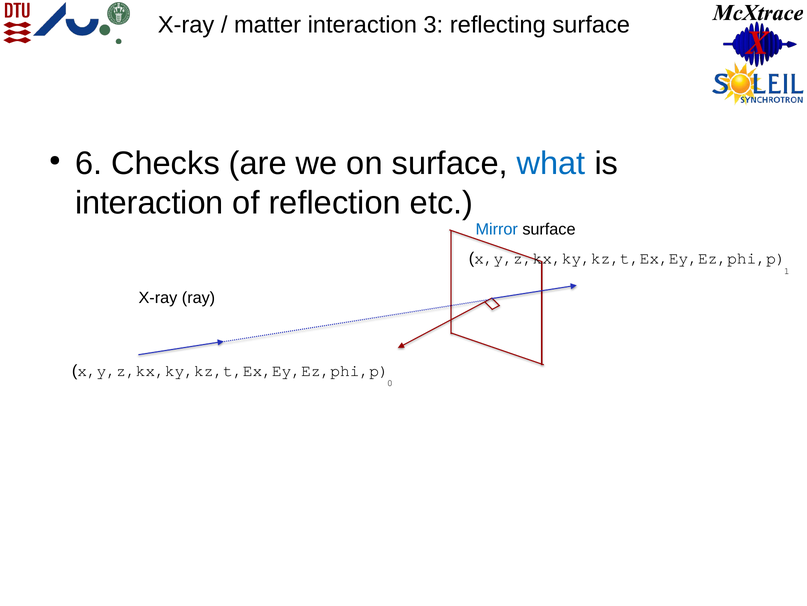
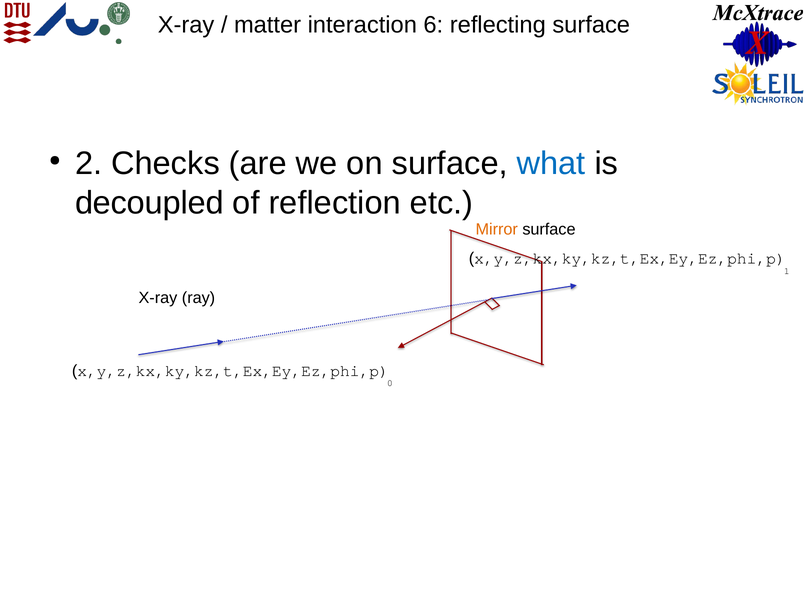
3: 3 -> 6 (433, 25)
6: 6 -> 2 (89, 164)
interaction: interaction -> decoupled (149, 203)
Mirror colour: blue -> orange (497, 229)
